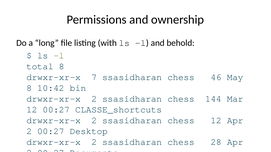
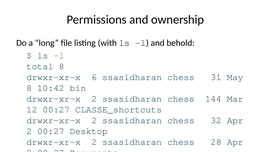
7: 7 -> 6 (94, 77)
46: 46 -> 31 (216, 77)
chess 12: 12 -> 32 (216, 121)
